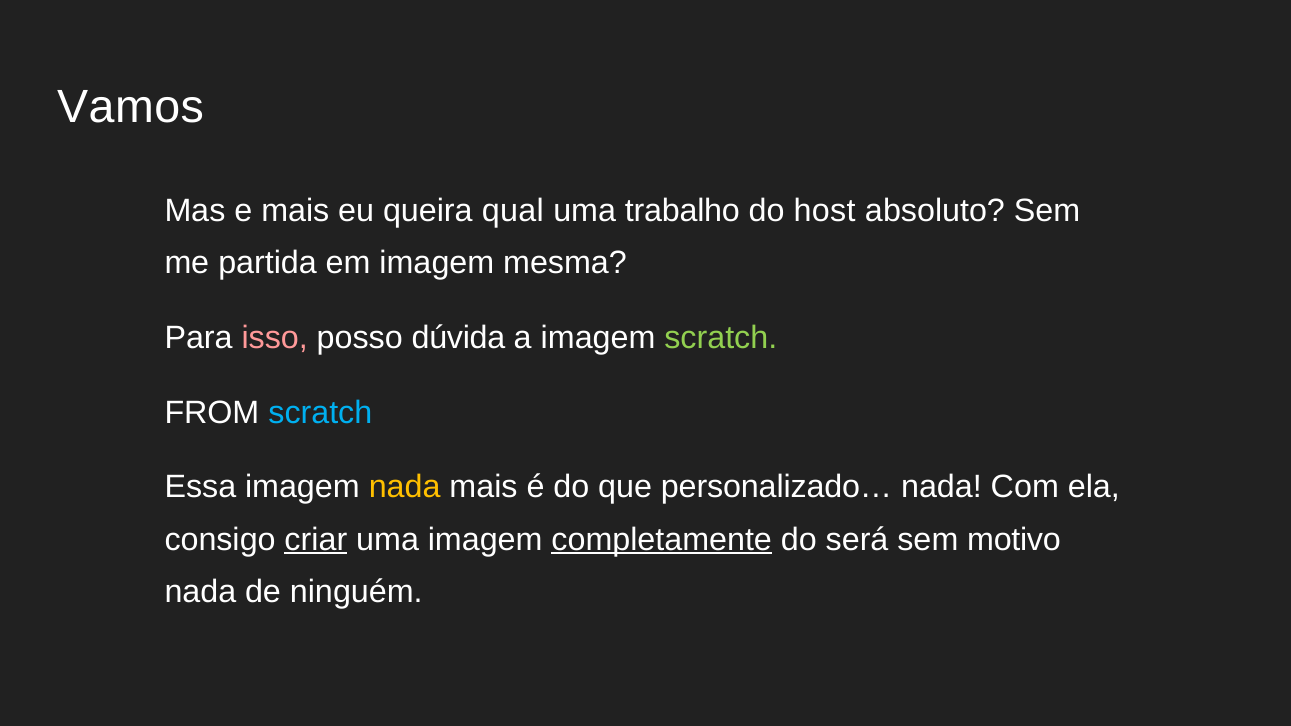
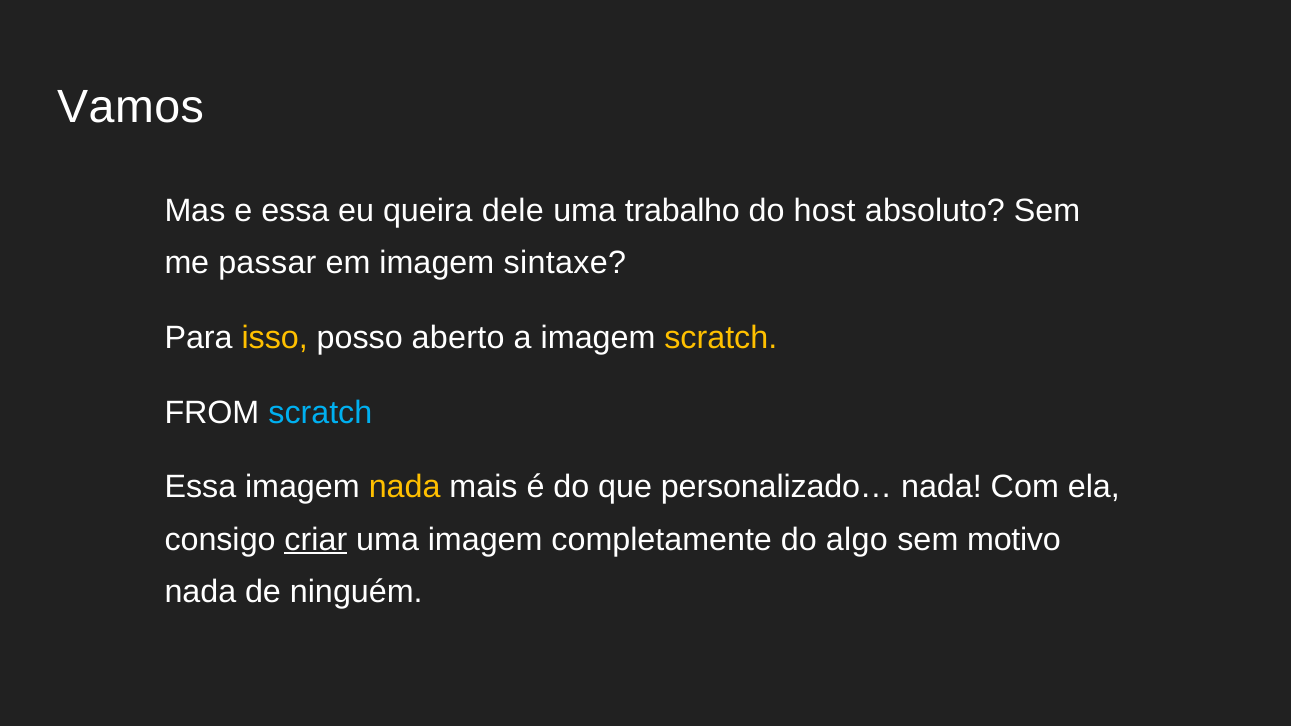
e mais: mais -> essa (295, 211)
qual: qual -> dele (513, 211)
partida: partida -> passar (267, 263)
mesma: mesma -> sintaxe (565, 263)
isso colour: pink -> yellow (275, 338)
dúvida: dúvida -> aberto (458, 338)
scratch colour: light green -> yellow (721, 338)
completamente underline: present -> none (662, 540)
será: será -> algo (857, 540)
